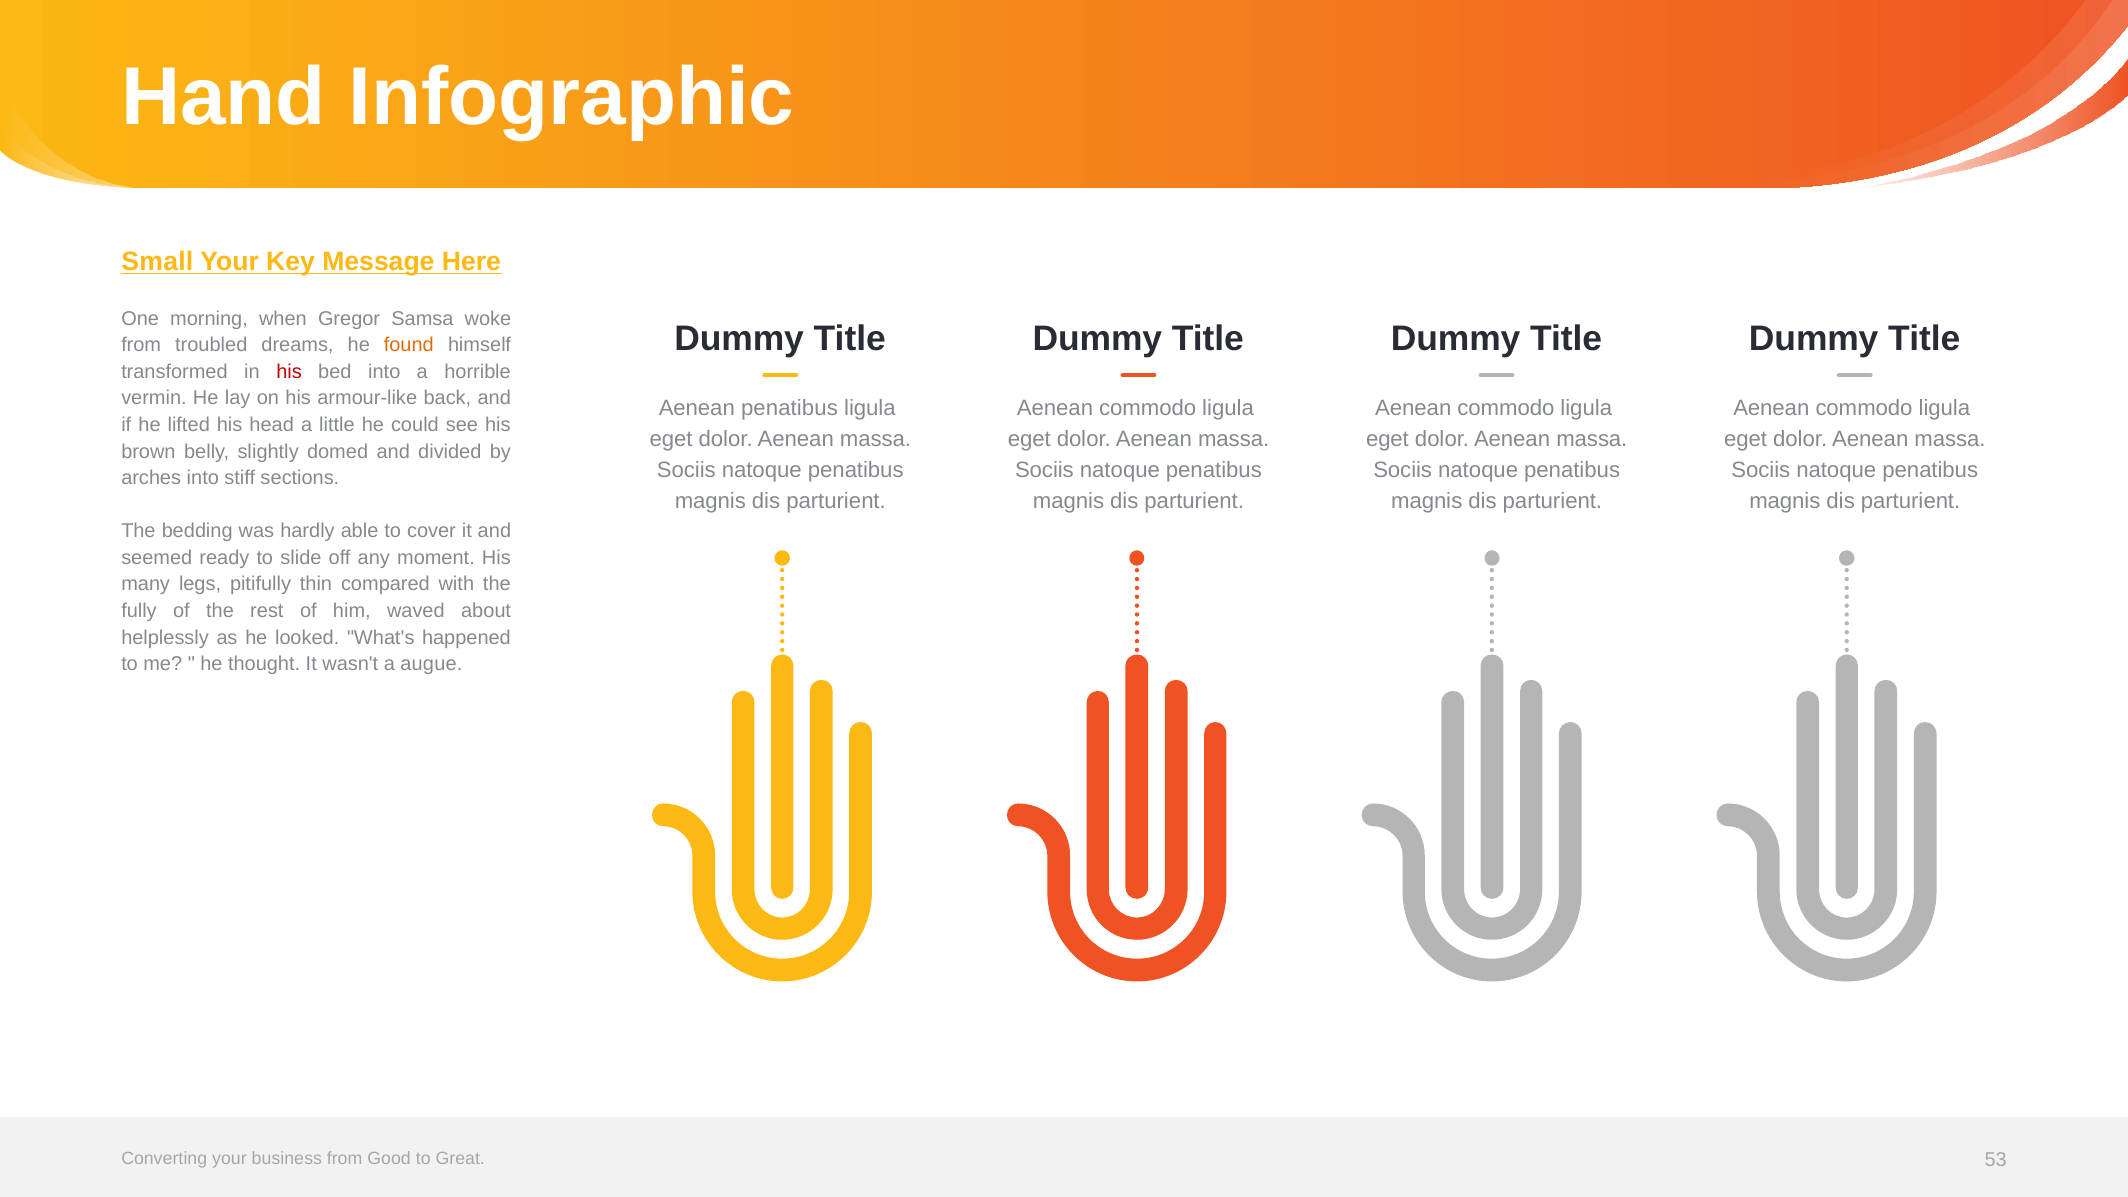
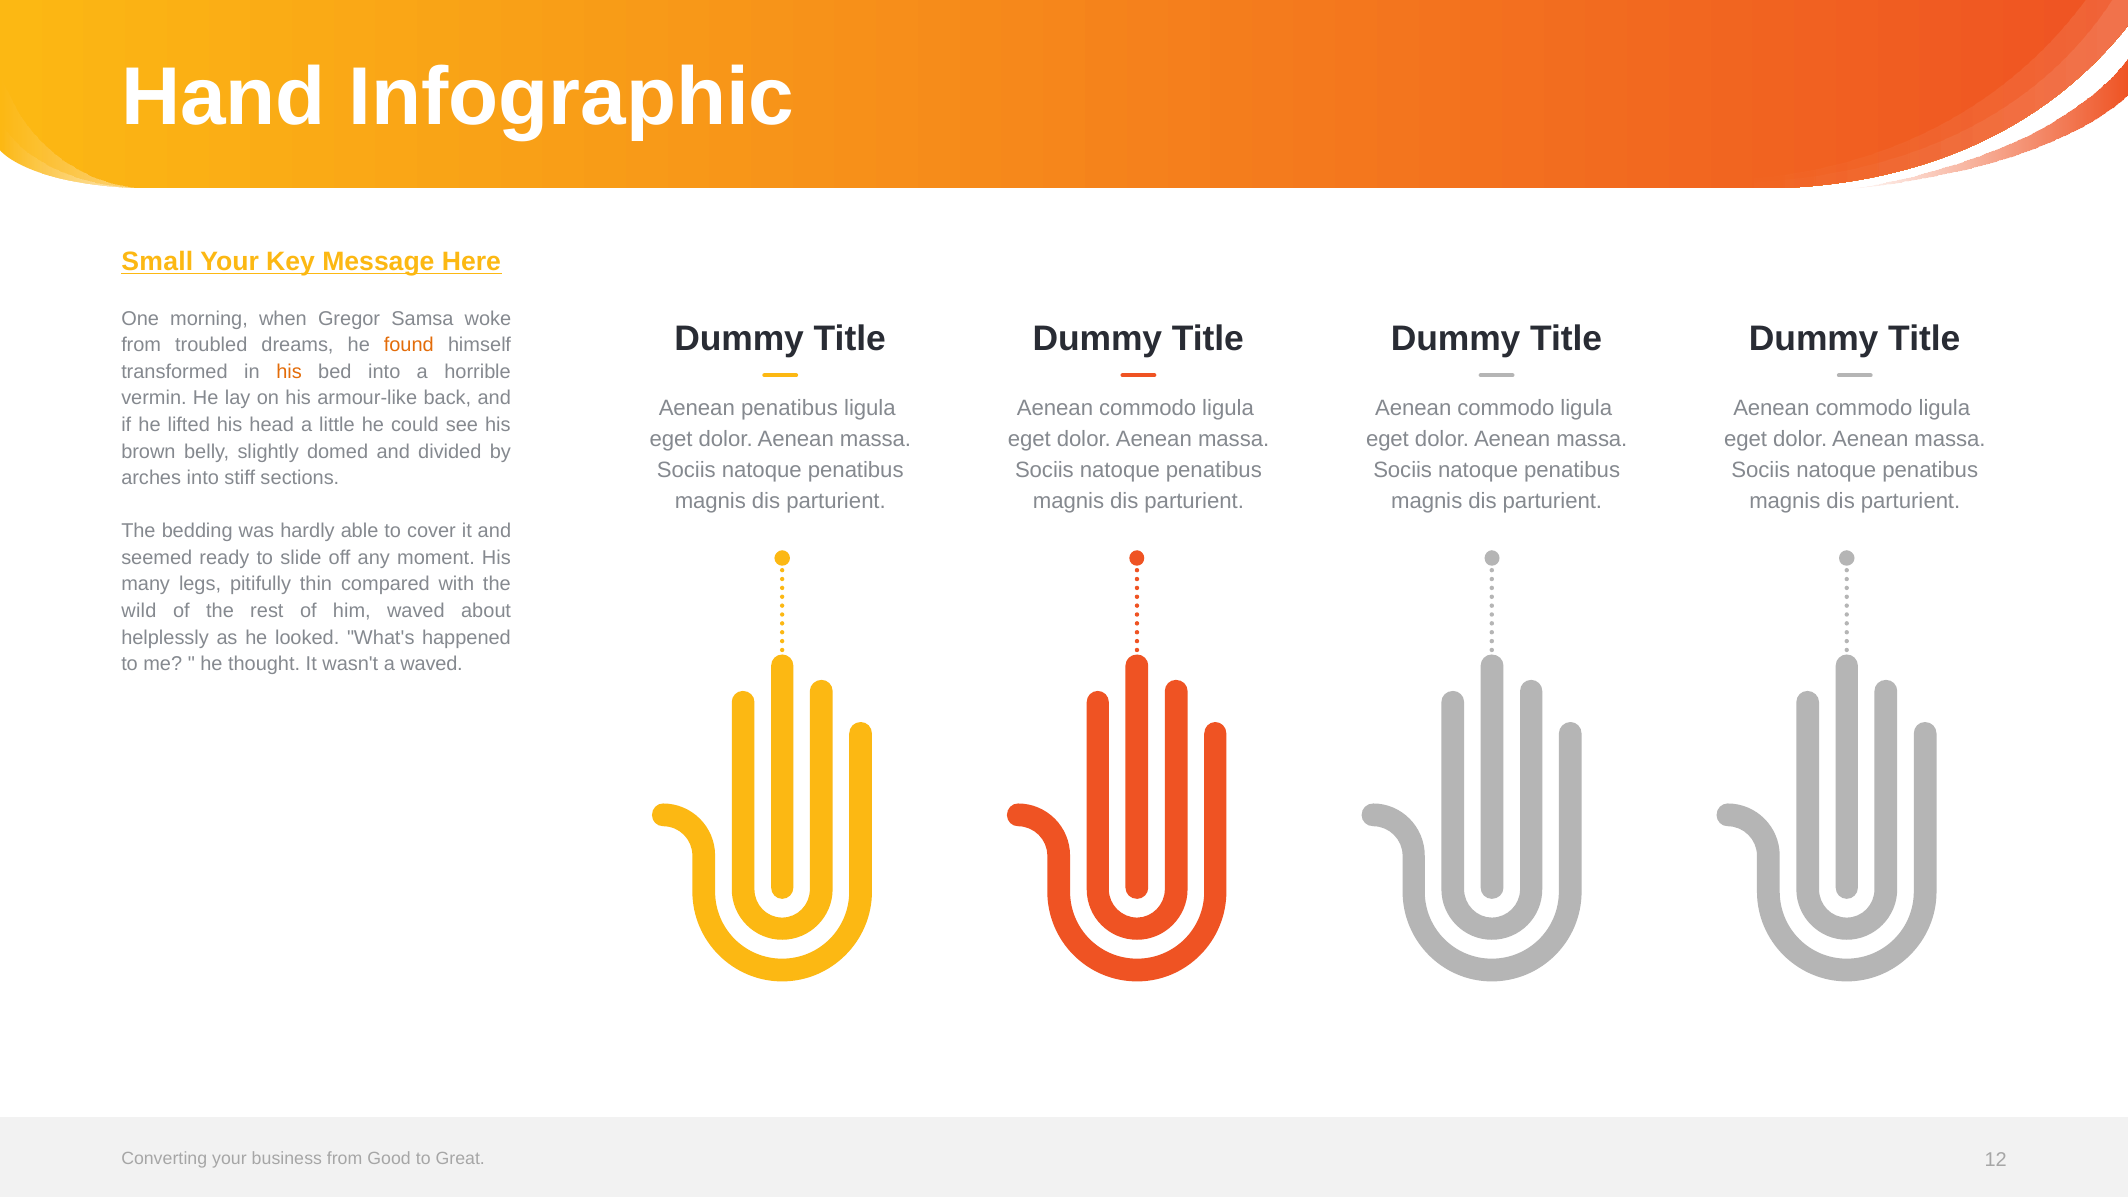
his colour: red -> orange (289, 372)
fully: fully -> wild (139, 611)
a augue: augue -> waved (432, 664)
53: 53 -> 12 (1996, 1160)
